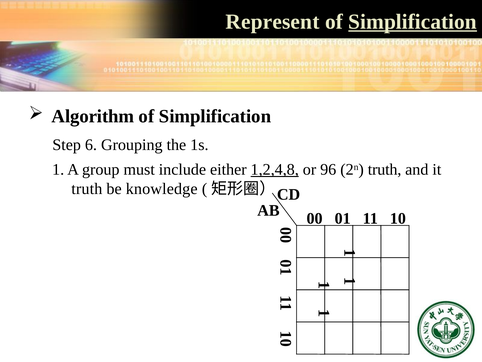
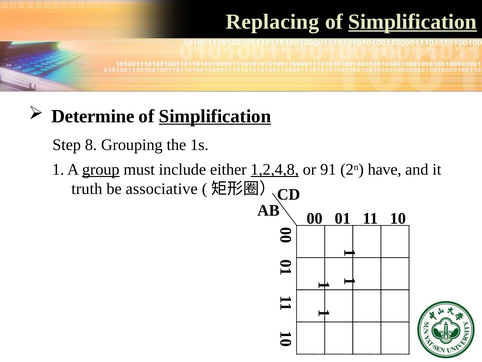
Represent: Represent -> Replacing (272, 22)
Algorithm: Algorithm -> Determine (93, 116)
Simplification underline: none -> present (215, 116)
6: 6 -> 8 (91, 145)
group underline: none -> present (101, 169)
96: 96 -> 91 (328, 169)
2n truth: truth -> have (385, 169)
knowledge: knowledge -> associative (162, 189)
